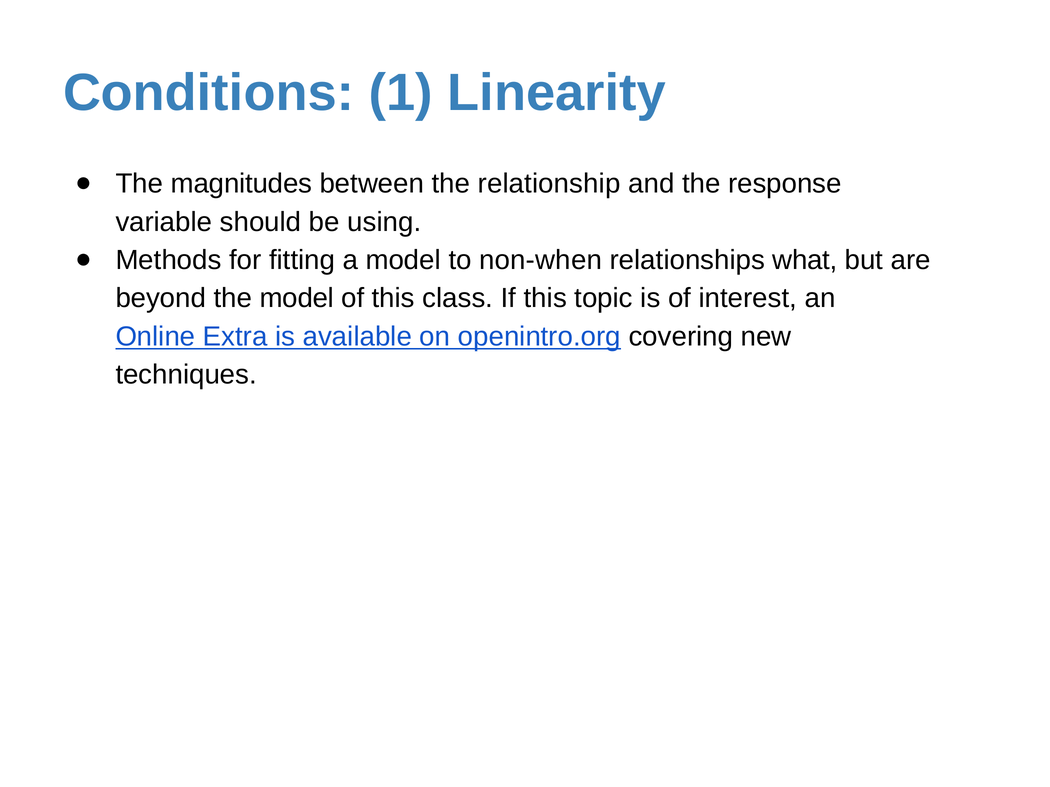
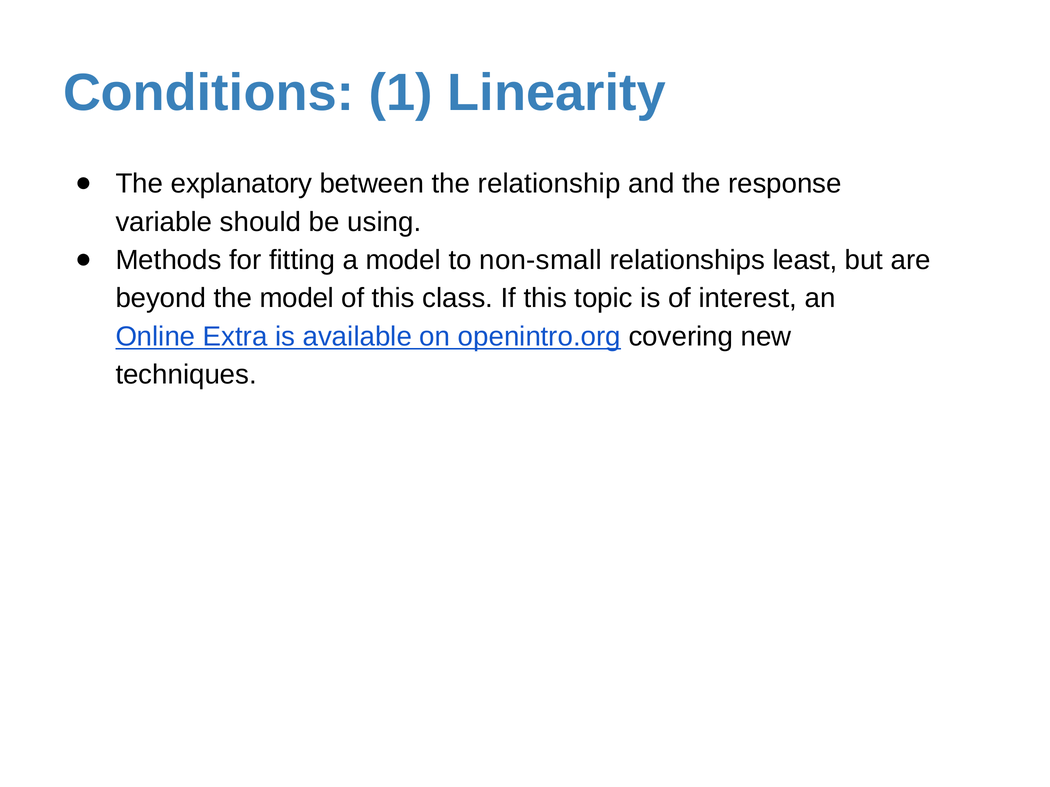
magnitudes: magnitudes -> explanatory (242, 184)
non-when: non-when -> non-small (541, 260)
what: what -> least (805, 260)
